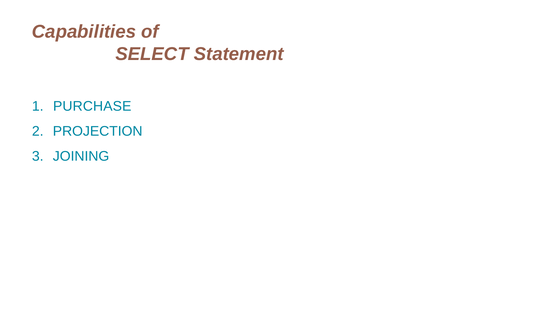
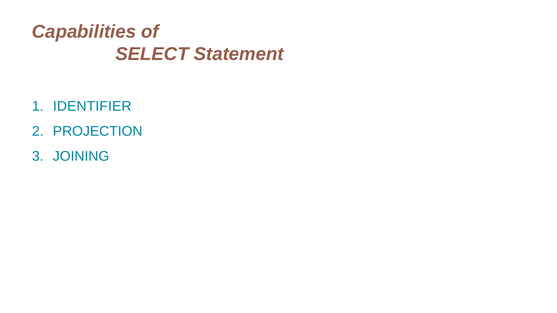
PURCHASE: PURCHASE -> IDENTIFIER (92, 106)
